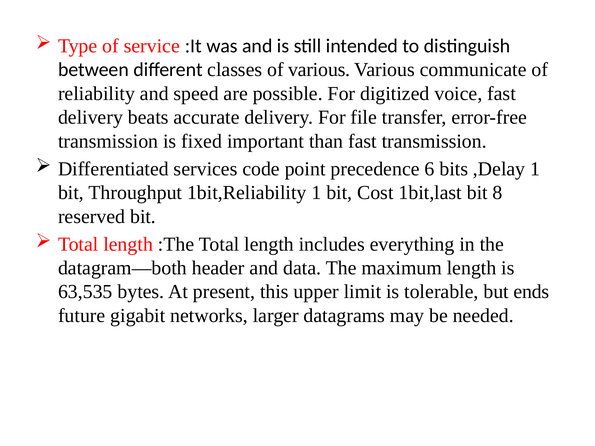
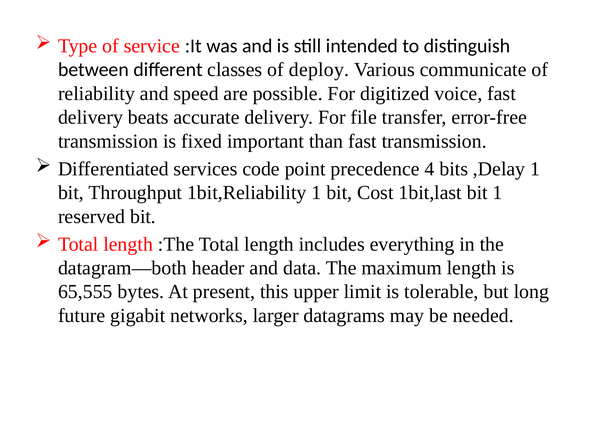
of various: various -> deploy (319, 70)
6: 6 -> 4 (430, 169)
bit 8: 8 -> 1 (498, 193)
63,535: 63,535 -> 65,555 (85, 292)
ends: ends -> long (531, 292)
